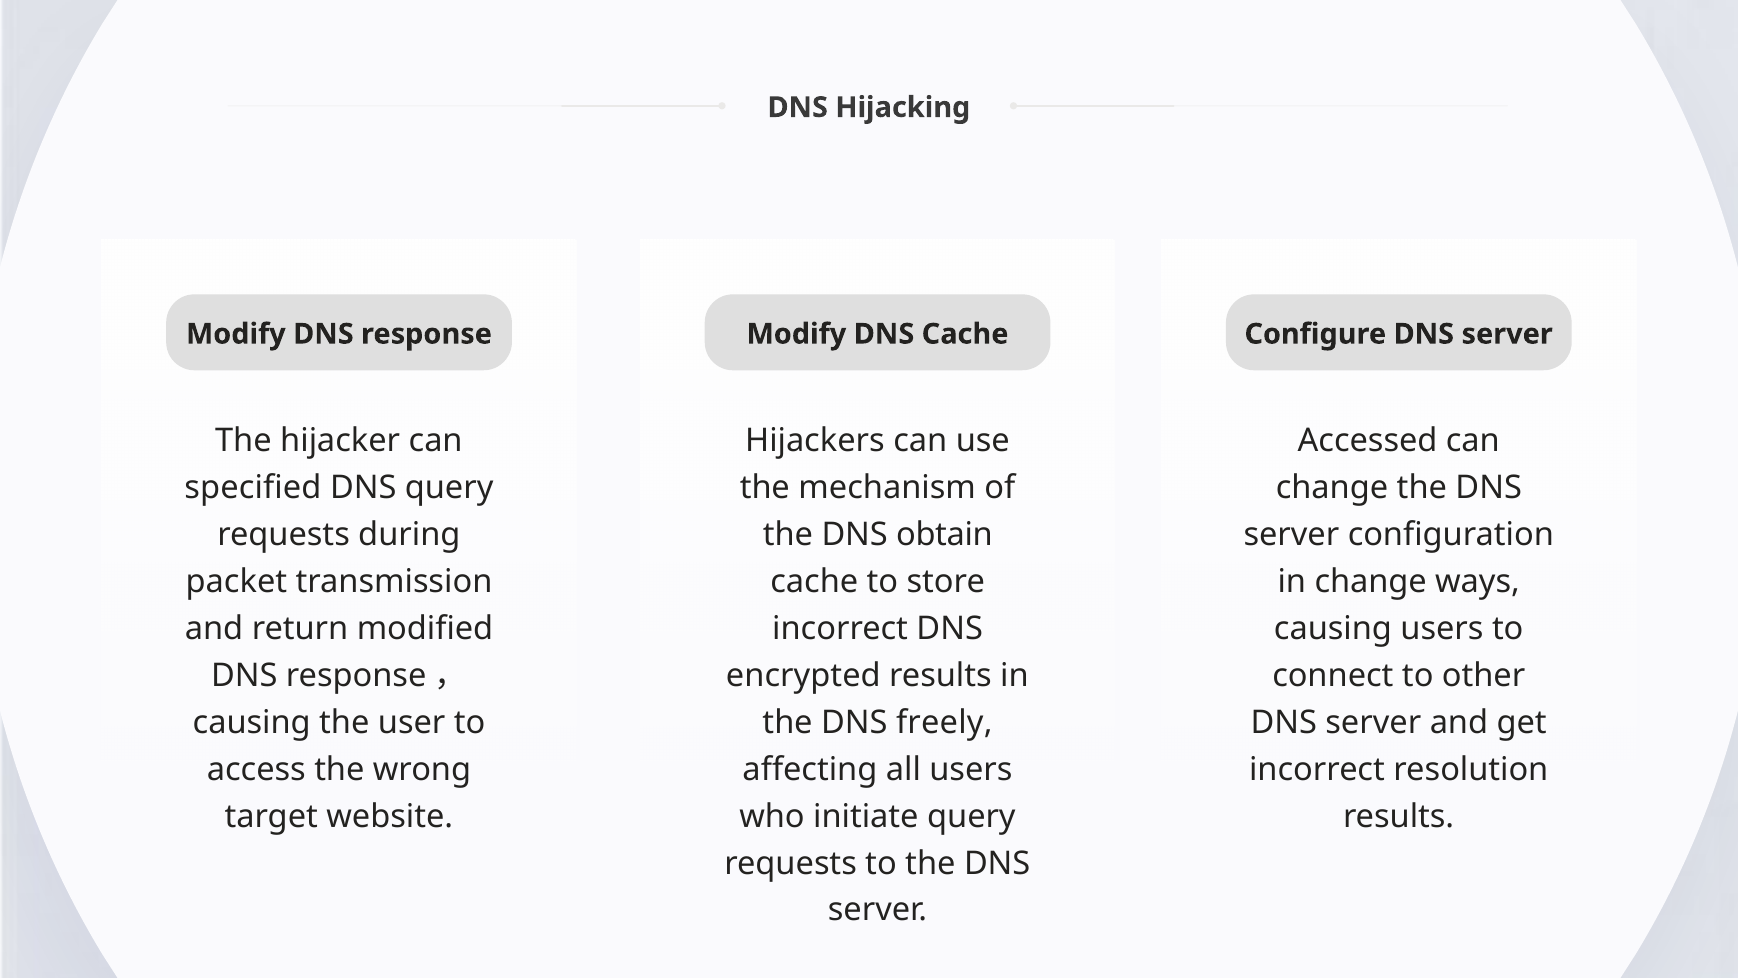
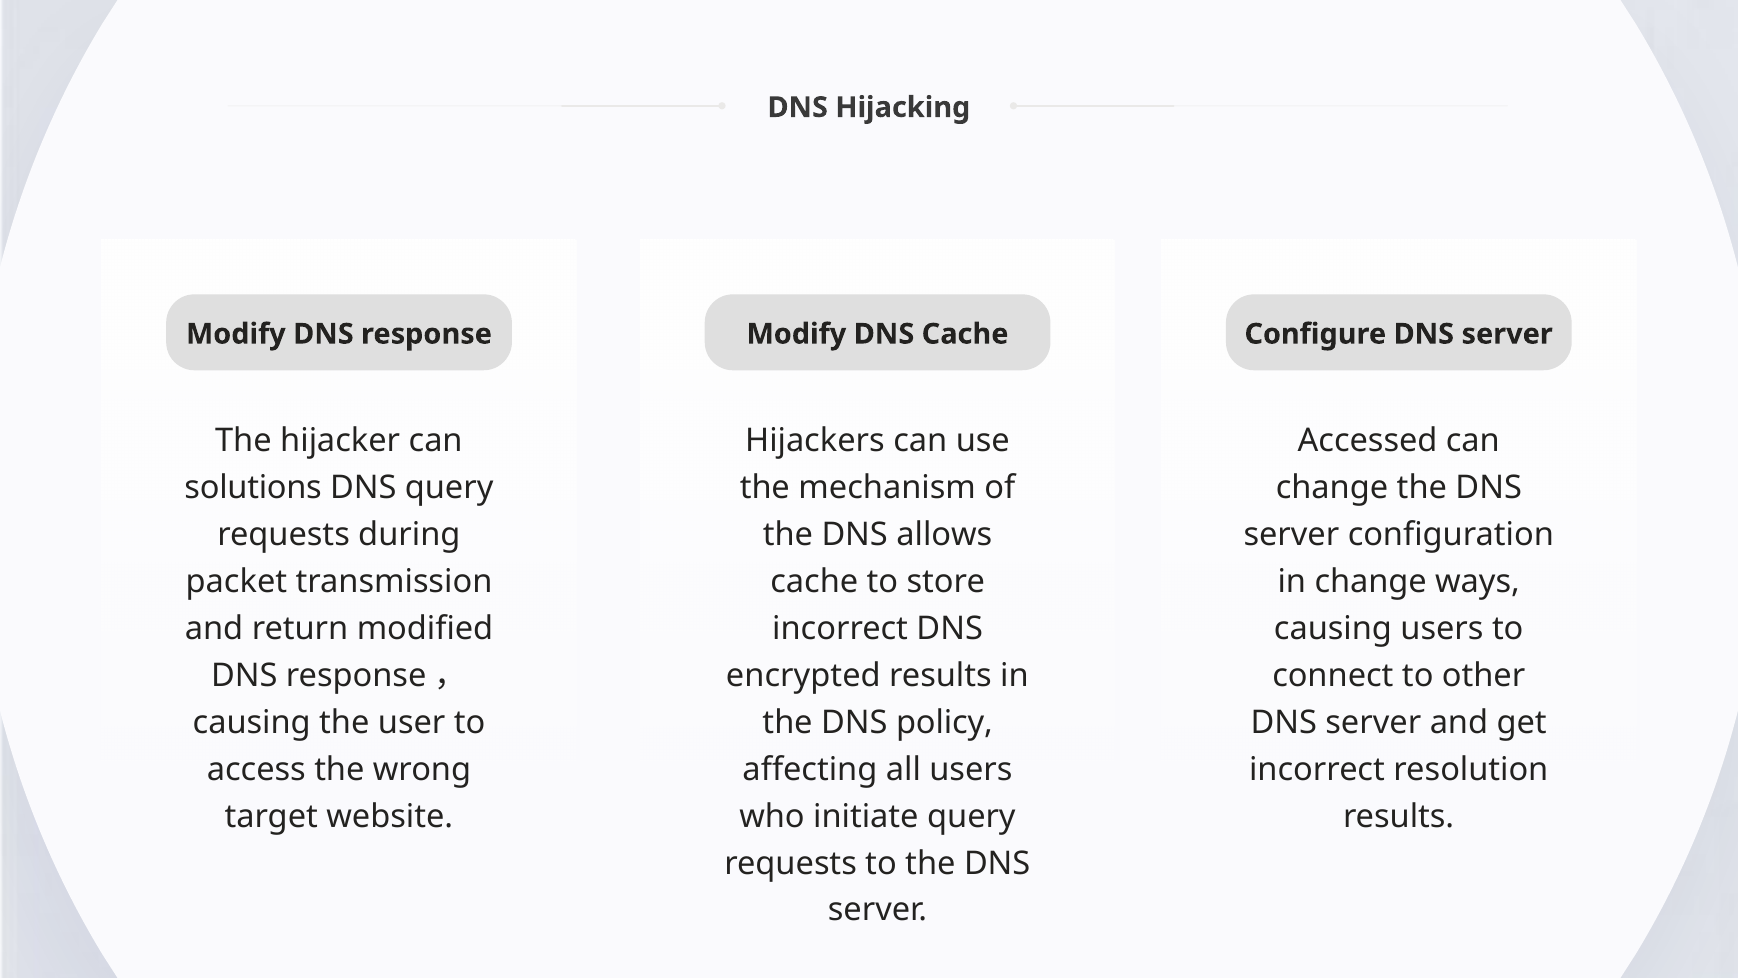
specified: specified -> solutions (253, 488)
obtain: obtain -> allows (944, 535)
freely: freely -> policy (944, 722)
